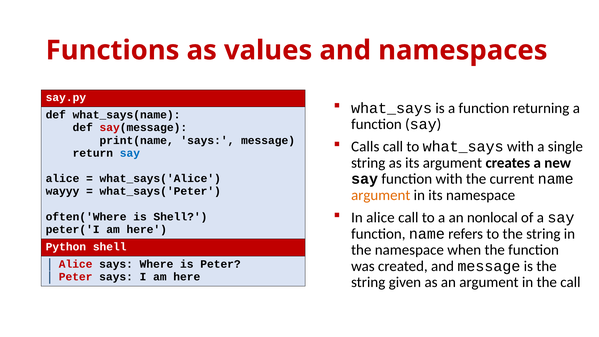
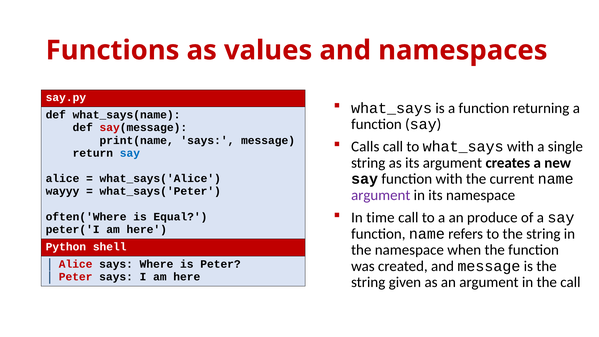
argument colour: orange -> purple (381, 195)
In alice: alice -> time (380, 218)
nonlocal: nonlocal -> produce (492, 218)
is Shell: Shell -> Equal (180, 217)
